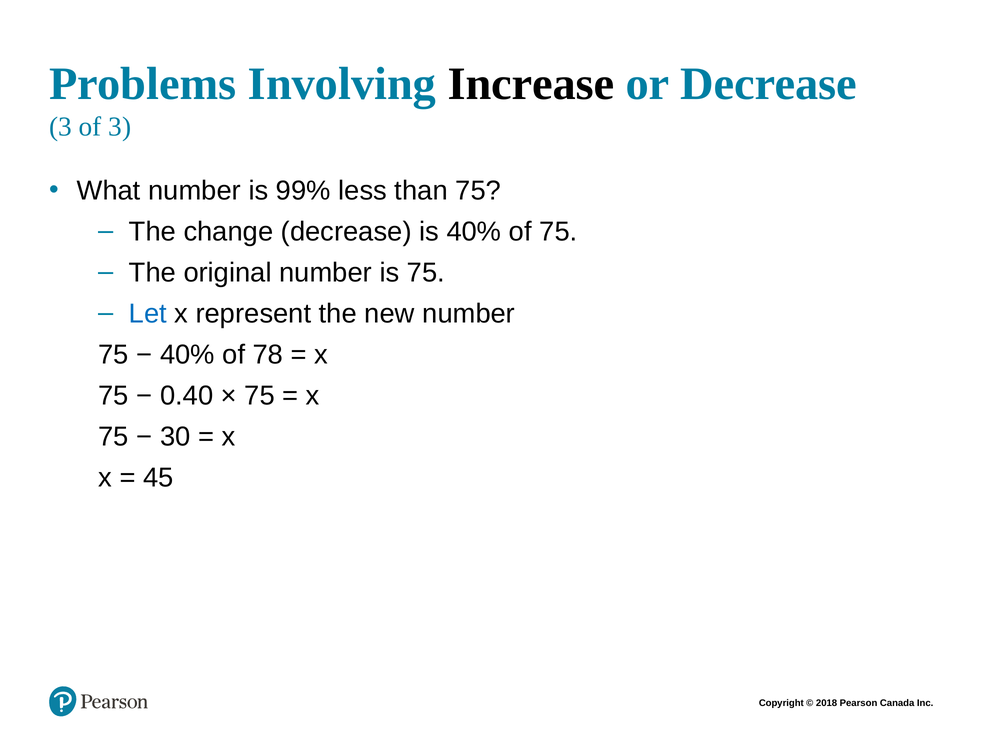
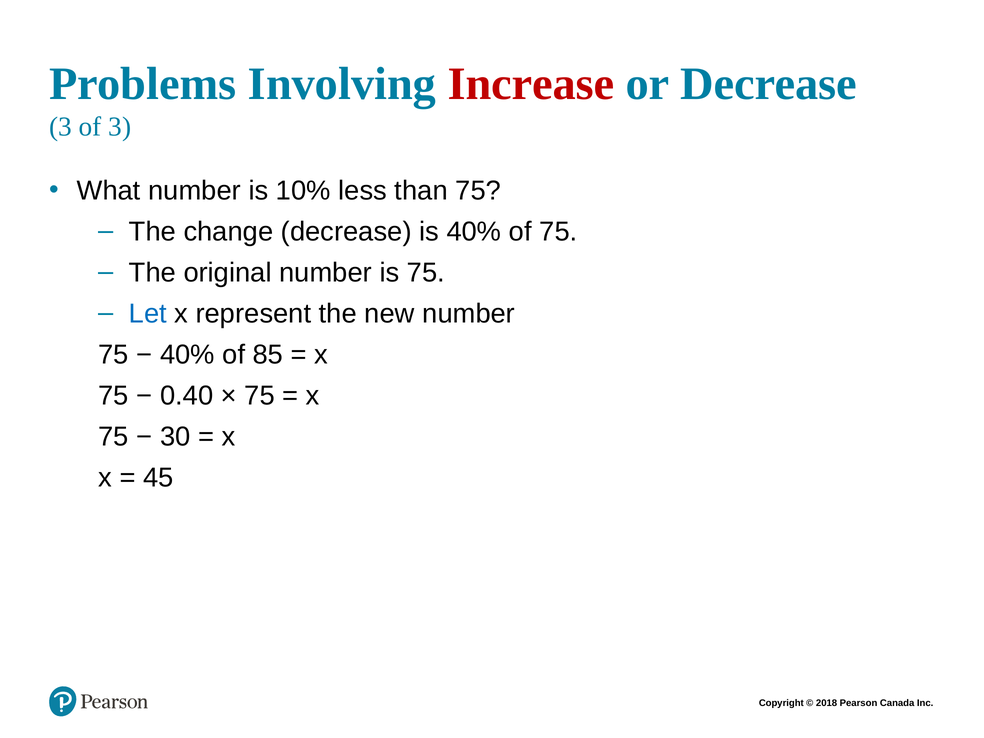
Increase colour: black -> red (531, 84)
99%: 99% -> 10% (303, 191)
78: 78 -> 85 (268, 355)
